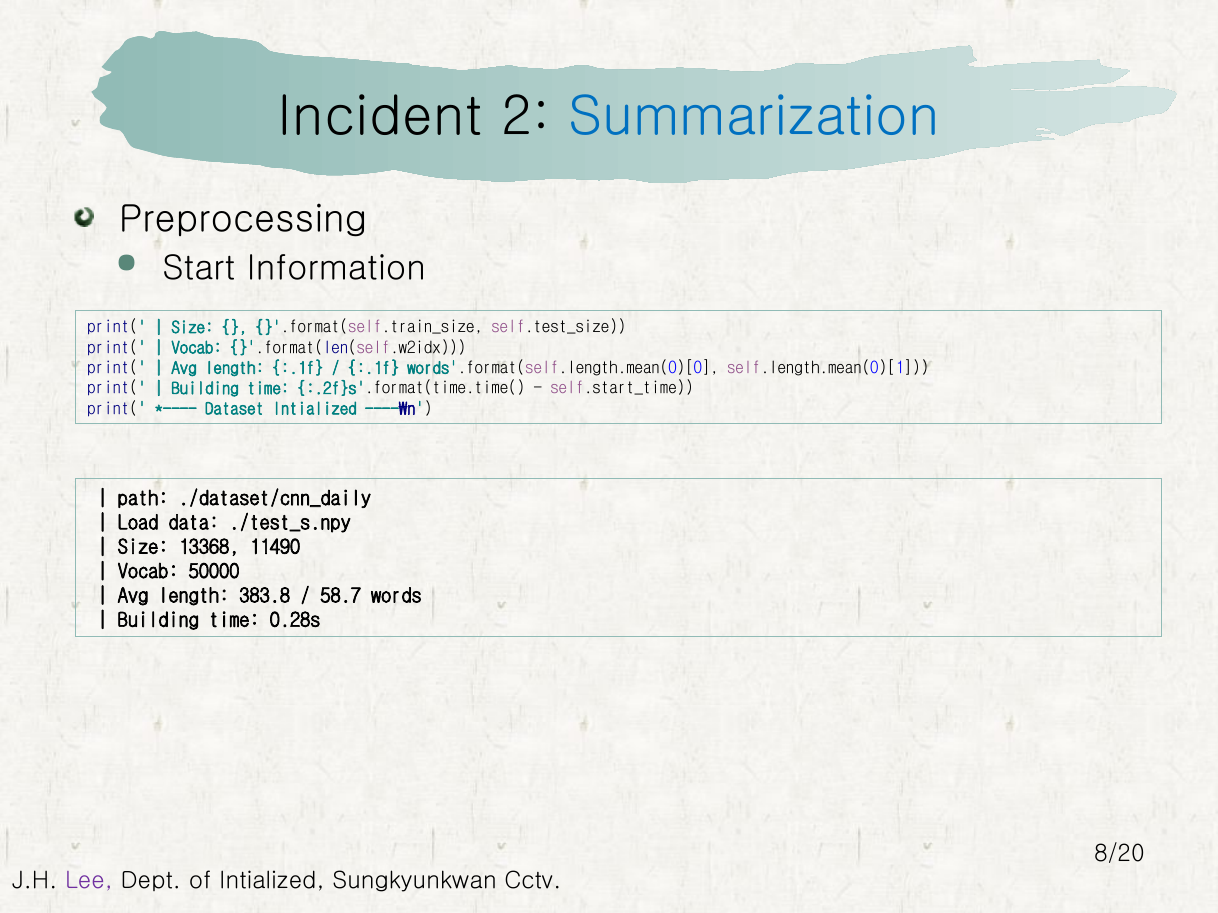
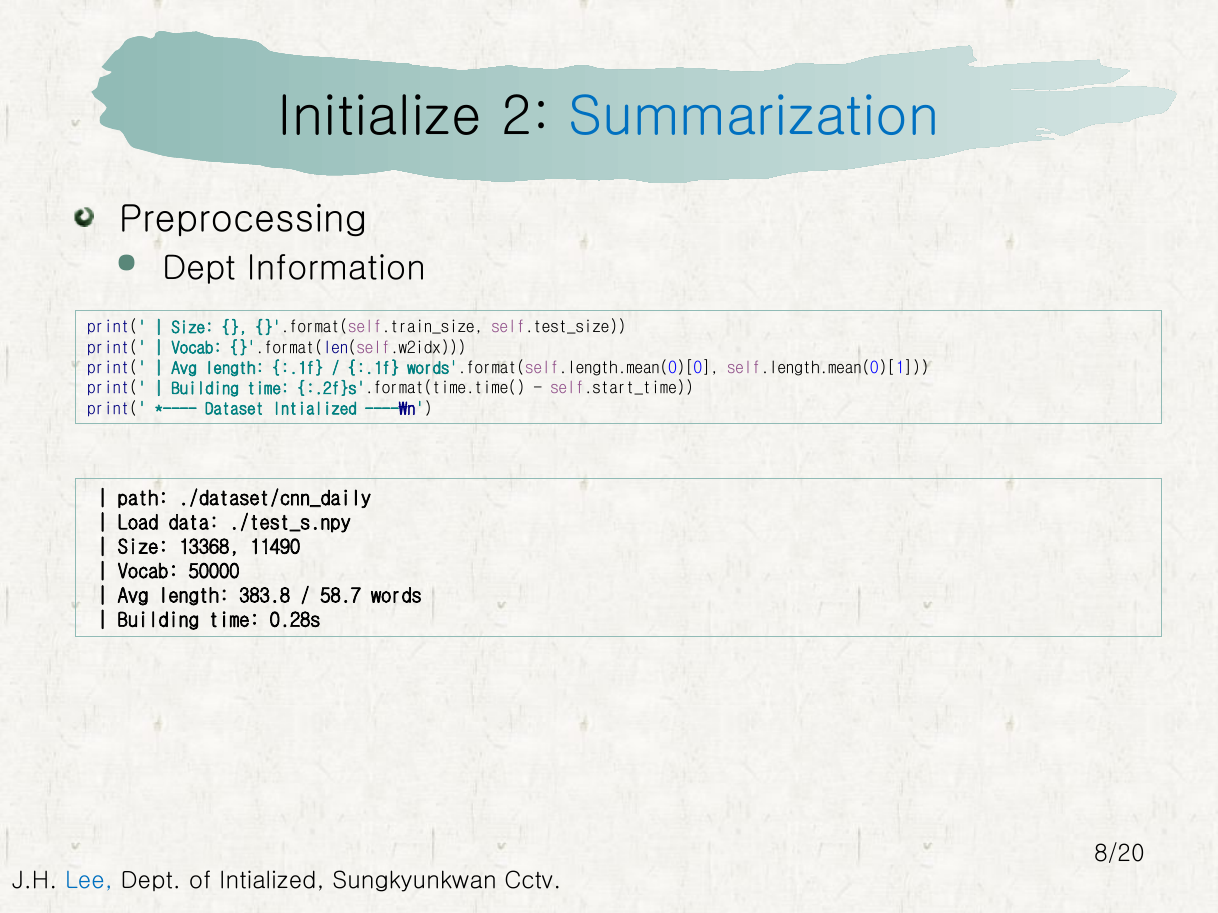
Incident: Incident -> Initialize (380, 116)
Start: Start -> Dept (199, 268)
Lee colour: purple -> blue (89, 882)
